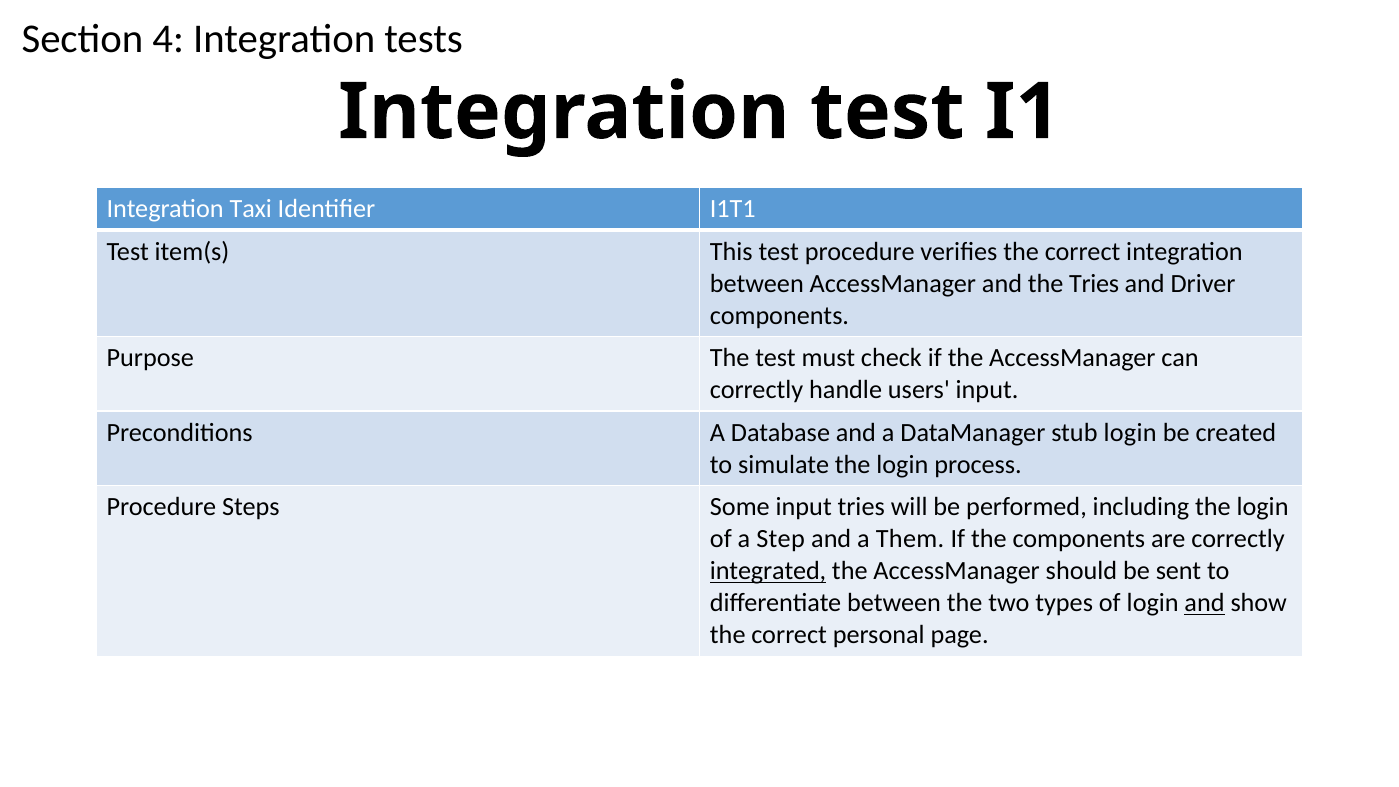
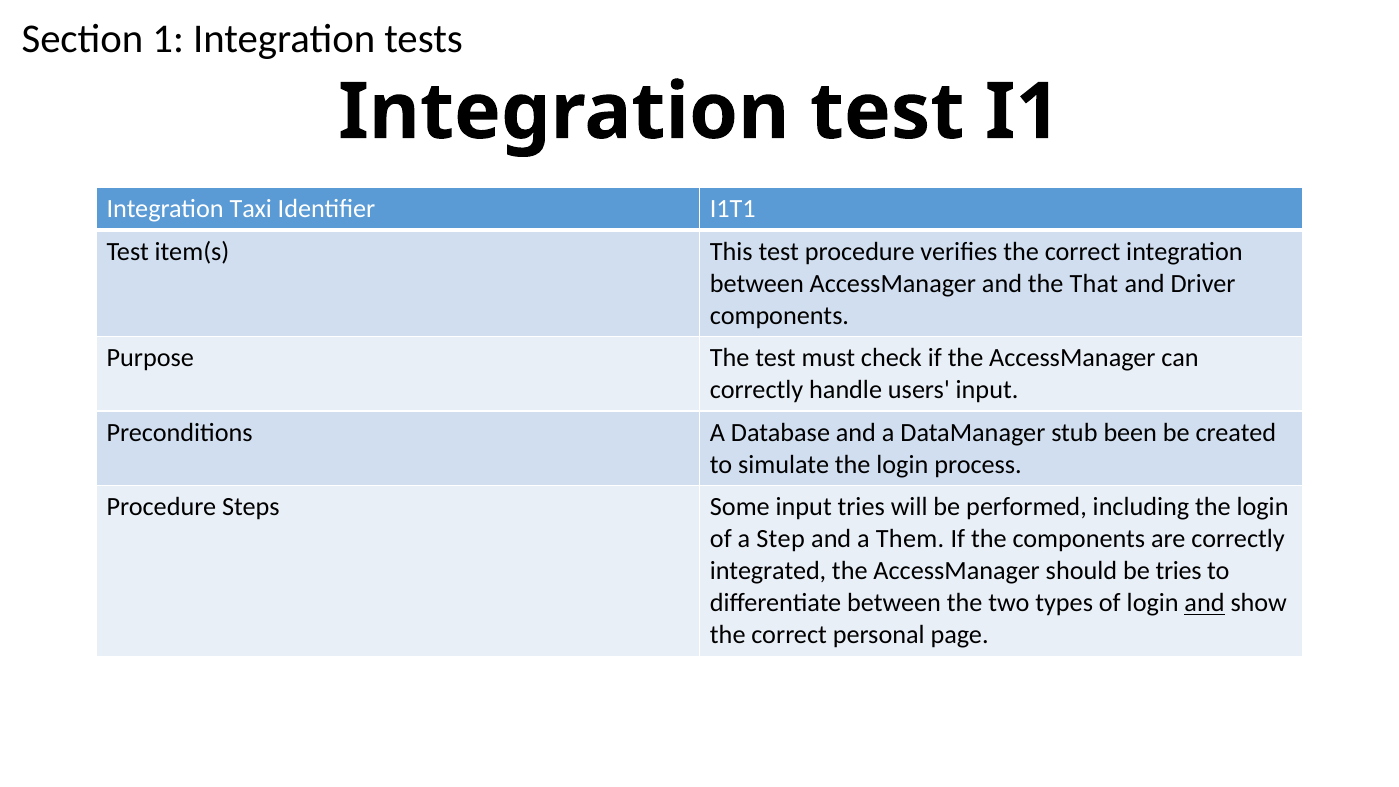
4: 4 -> 1 (168, 39)
the Tries: Tries -> That (1094, 283)
stub login: login -> been (1130, 433)
integrated underline: present -> none (768, 571)
be sent: sent -> tries (1179, 571)
